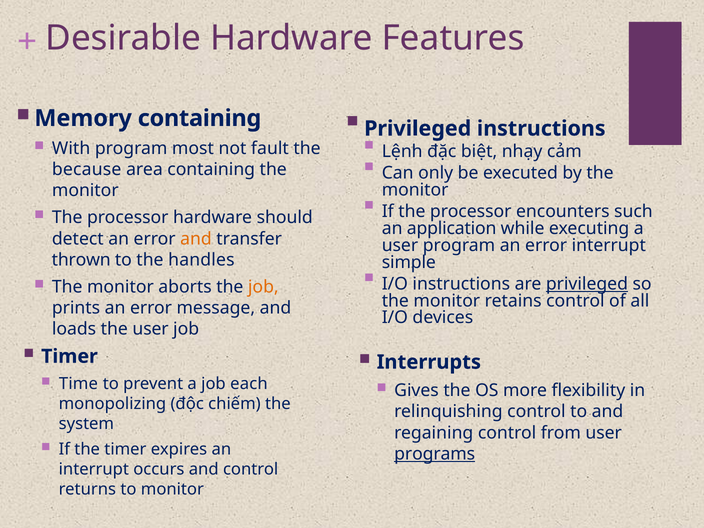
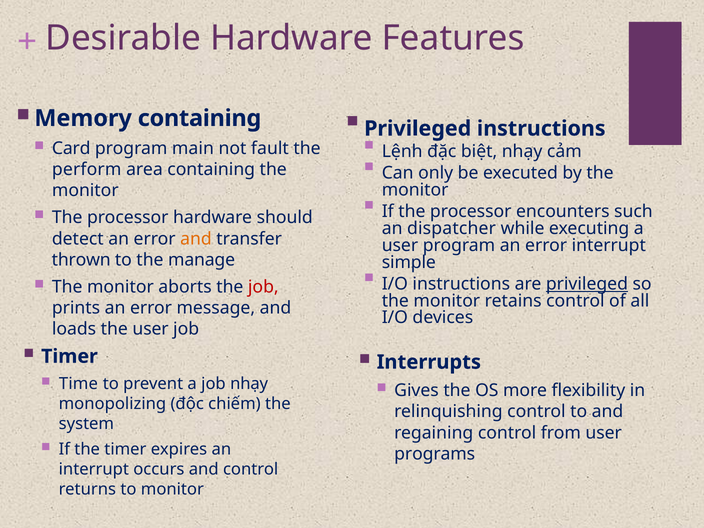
With: With -> Card (71, 148)
most: most -> main (193, 148)
because: because -> perform (87, 169)
application: application -> dispatcher (451, 228)
handles: handles -> manage (202, 260)
job colour: orange -> red (263, 287)
job each: each -> nhạy (249, 384)
programs underline: present -> none (435, 454)
